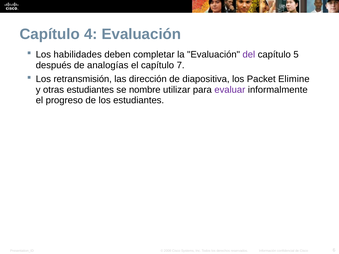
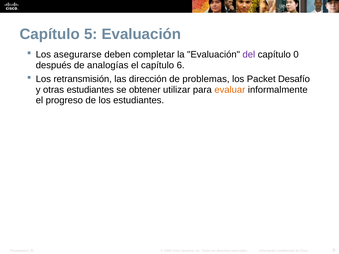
4: 4 -> 5 (91, 34)
habilidades: habilidades -> asegurarse (78, 55)
5: 5 -> 0 (296, 55)
capítulo 7: 7 -> 6 (181, 65)
diapositiva: diapositiva -> problemas (206, 79)
Elimine: Elimine -> Desafío (294, 79)
nombre: nombre -> obtener (145, 90)
evaluar colour: purple -> orange (230, 90)
